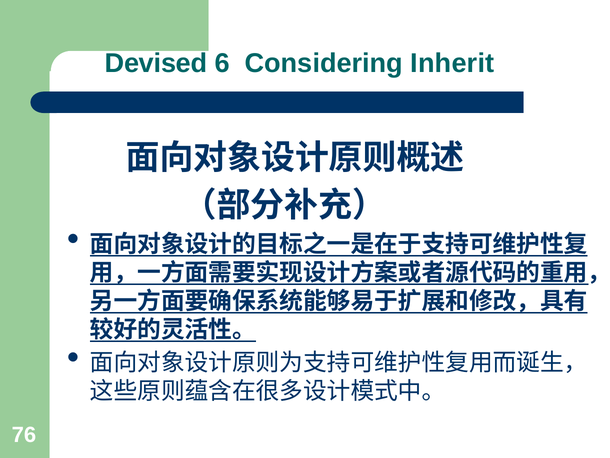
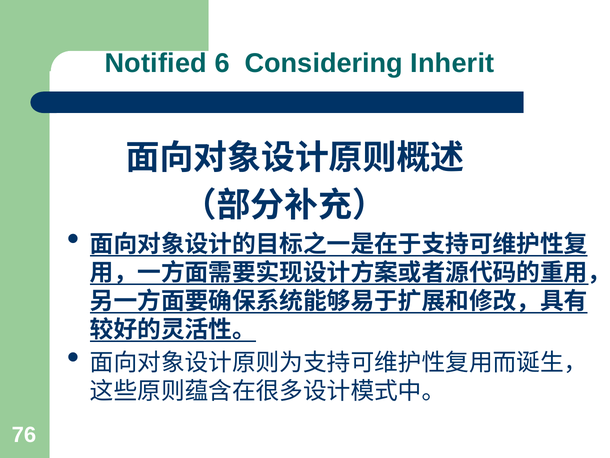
Devised: Devised -> Notified (156, 63)
